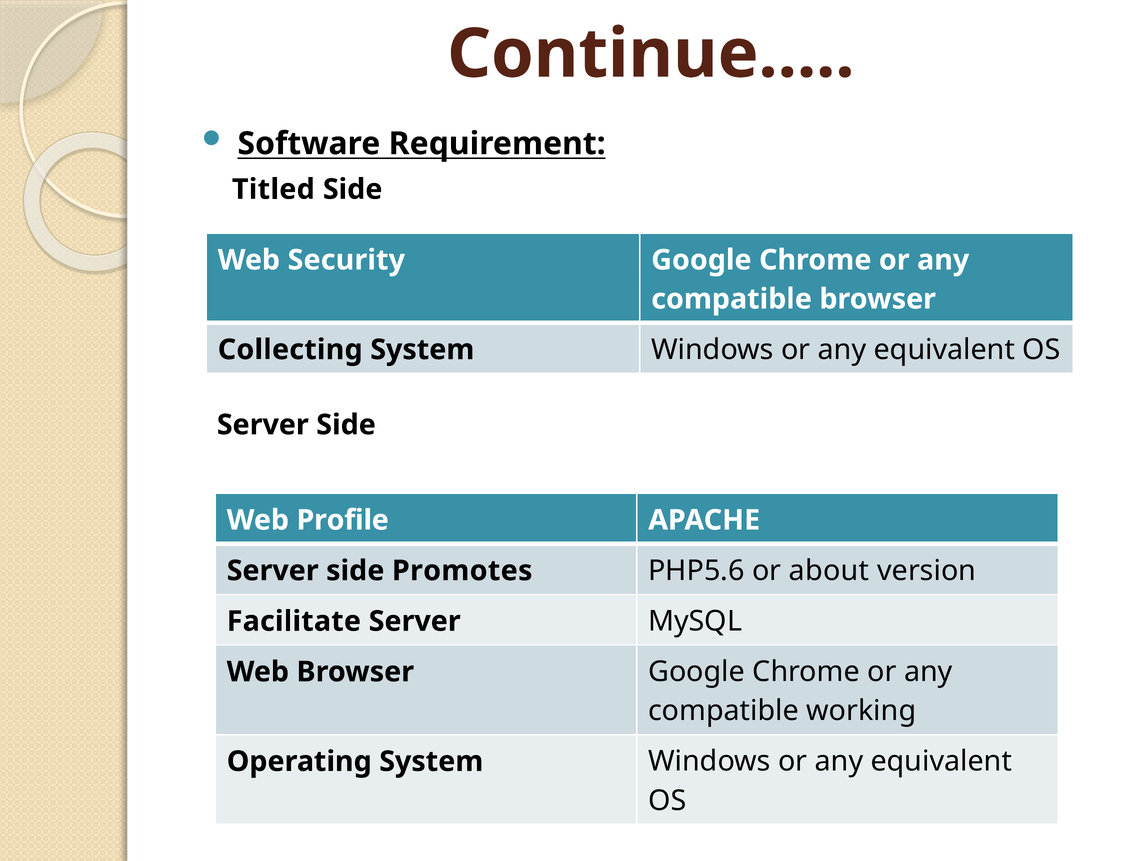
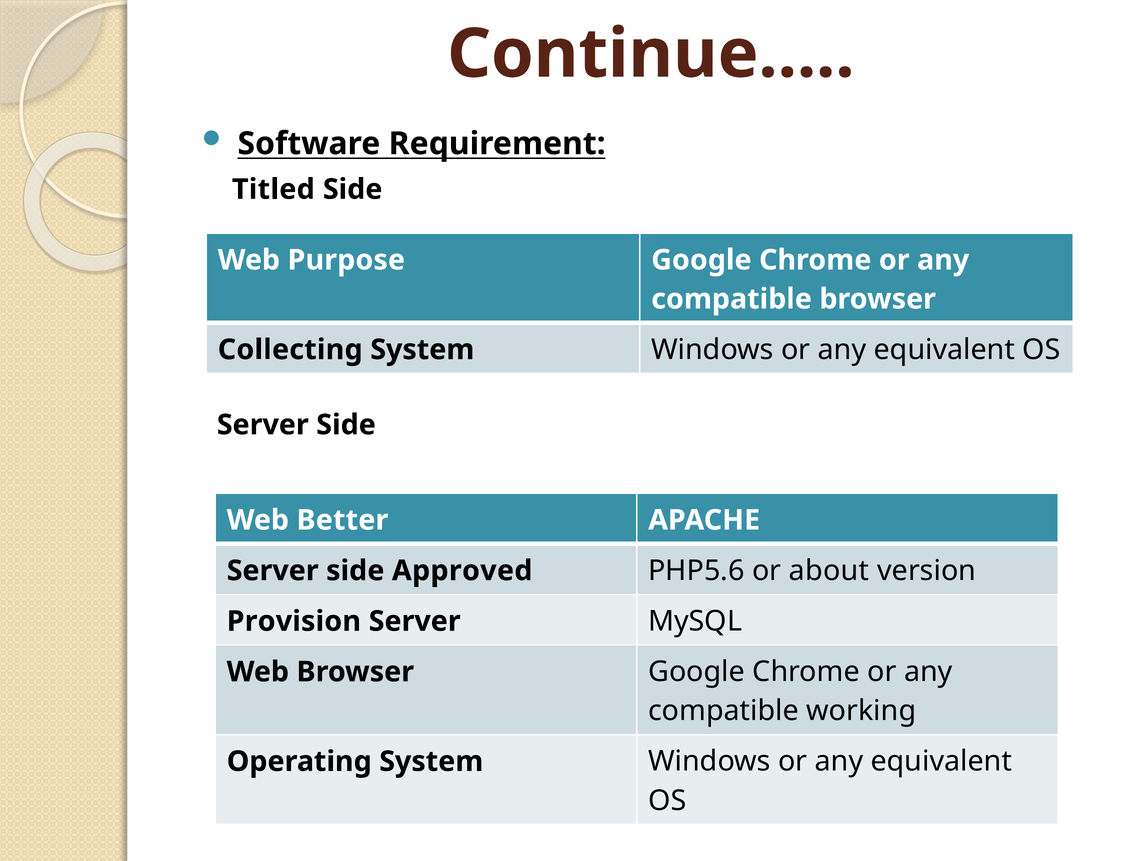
Security: Security -> Purpose (346, 260)
Profile: Profile -> Better (342, 520)
Promotes: Promotes -> Approved (462, 571)
Facilitate: Facilitate -> Provision (294, 621)
